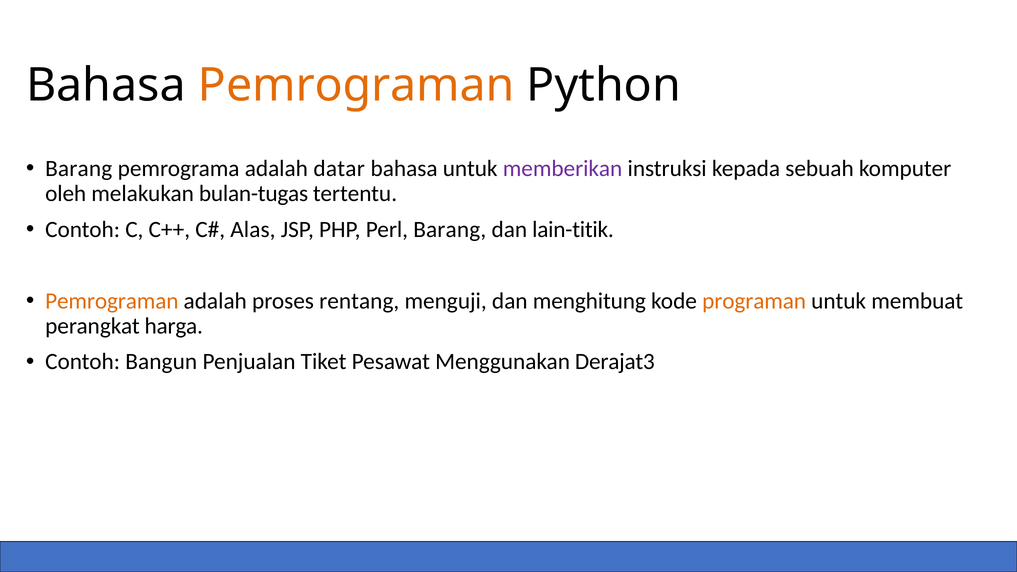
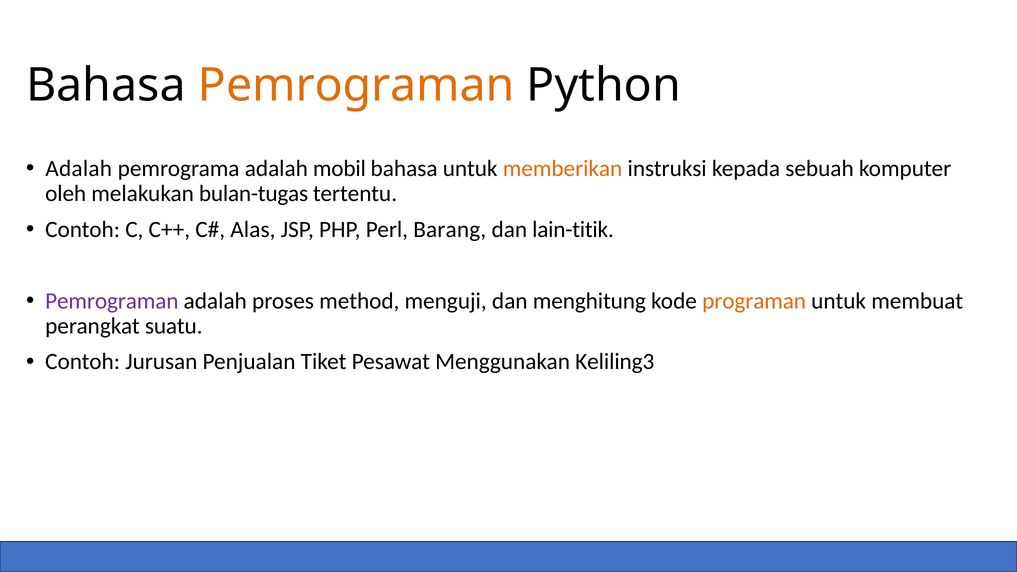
Barang: Barang -> Adalah (79, 169)
datar: datar -> mobil (339, 169)
memberikan colour: purple -> orange (563, 169)
Pemrograman colour: orange -> purple (112, 301)
rentang: rentang -> method (359, 301)
harga: harga -> suatu (174, 326)
Bangun: Bangun -> Jurusan (161, 362)
Derajat3: Derajat3 -> Keliling3 (615, 362)
